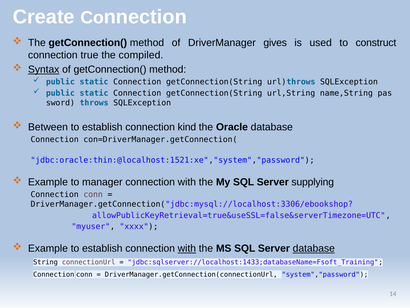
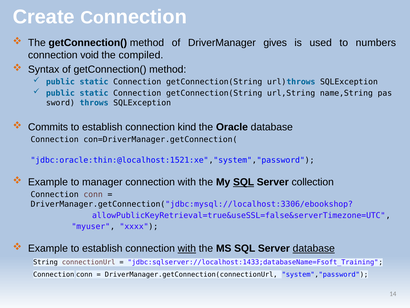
construct: construct -> numbers (376, 43)
true: true -> void (90, 55)
Syntax underline: present -> none (44, 69)
Between: Between -> Commits (48, 127)
SQL underline: none -> present (244, 182)
supplying: supplying -> collection (313, 182)
